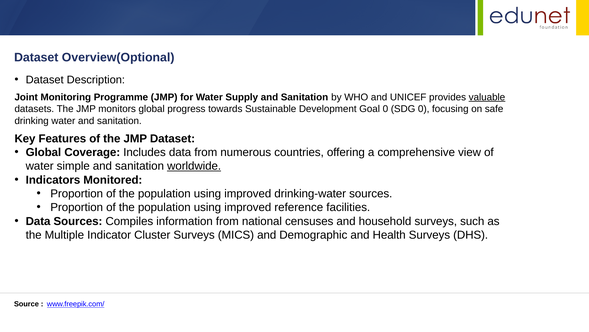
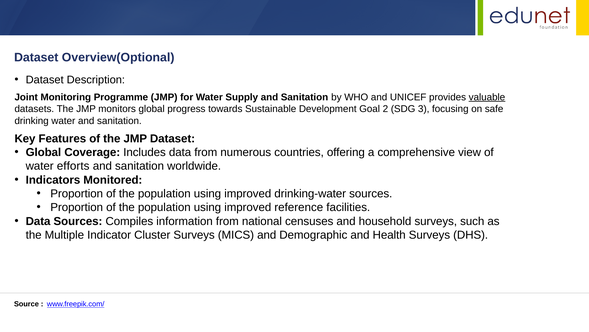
Goal 0: 0 -> 2 (385, 109)
SDG 0: 0 -> 3 (424, 109)
simple: simple -> efforts (73, 166)
worldwide underline: present -> none (194, 166)
